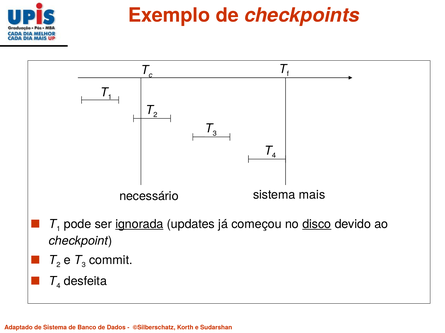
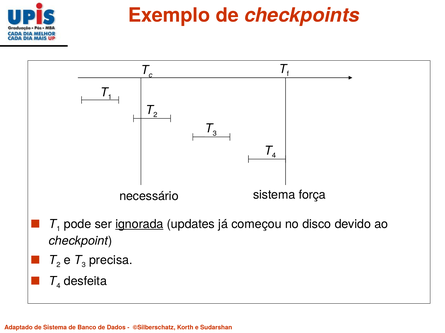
mais: mais -> força (312, 195)
disco underline: present -> none (317, 225)
commit: commit -> precisa (111, 261)
